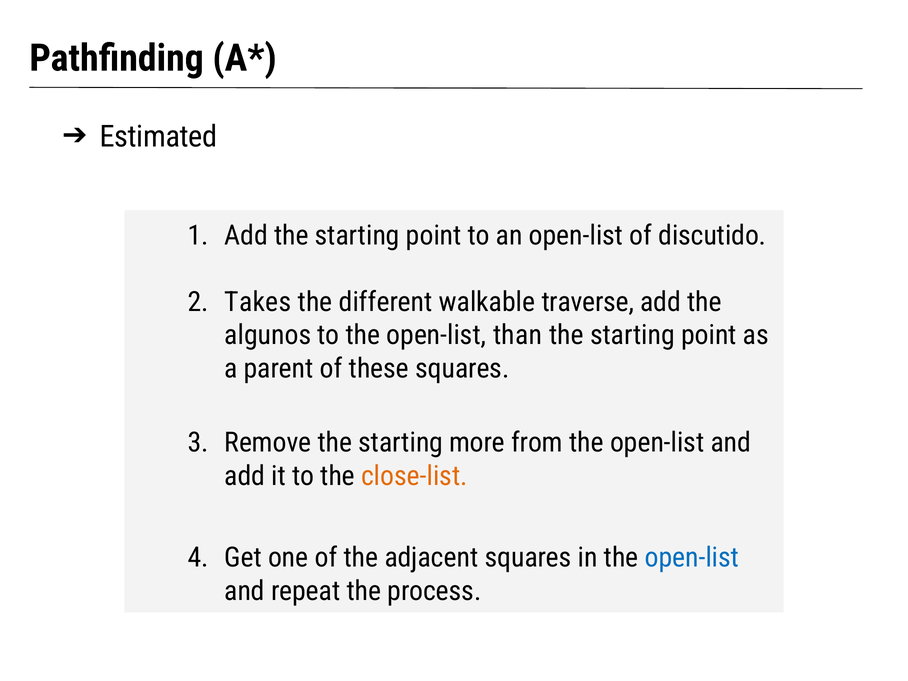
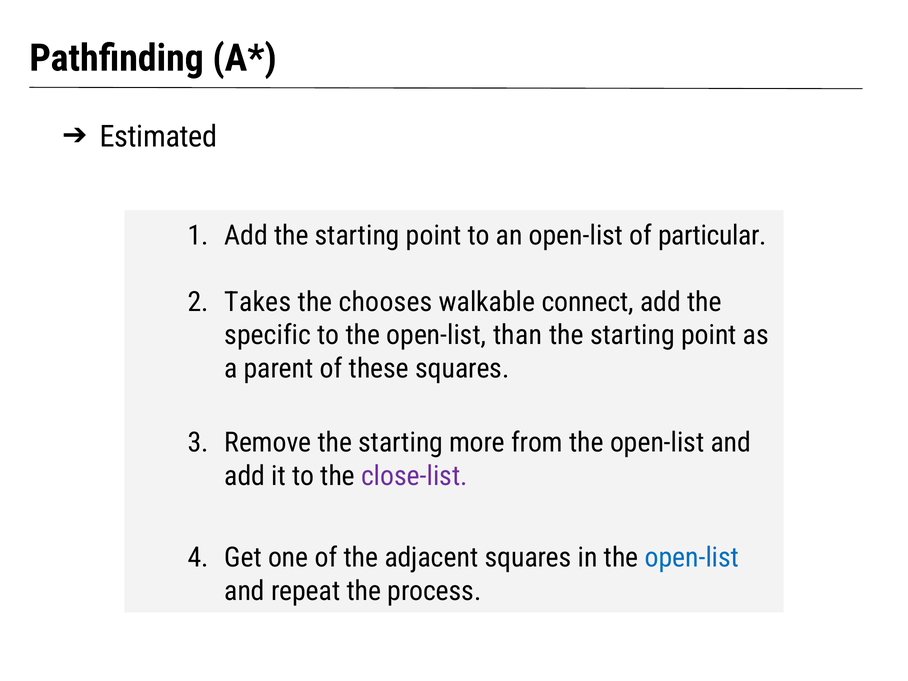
discutido: discutido -> particular (712, 235)
different: different -> chooses (386, 302)
traverse: traverse -> connect (588, 302)
algunos: algunos -> specific (268, 335)
close-list colour: orange -> purple (414, 476)
